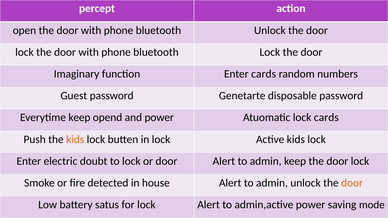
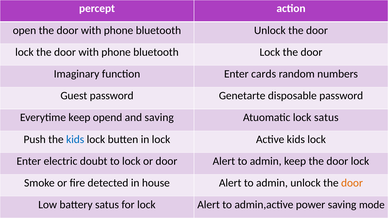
and power: power -> saving (159, 118)
lock cards: cards -> satus (326, 118)
kids colour: orange -> blue (75, 139)
